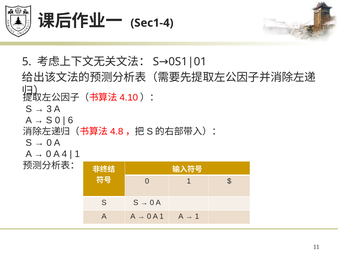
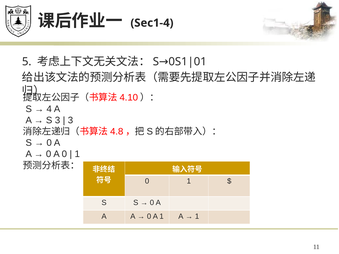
3: 3 -> 4 (49, 109)
S 0: 0 -> 3 (58, 120)
6: 6 -> 3 (70, 120)
A 4: 4 -> 0 (64, 154)
